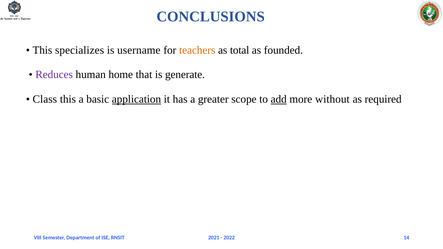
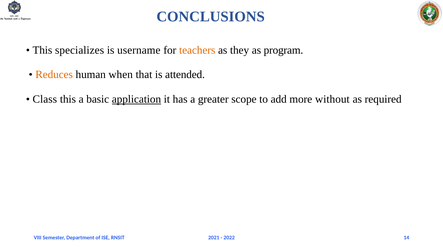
total: total -> they (240, 50)
founded: founded -> program (283, 50)
Reduces colour: purple -> orange (54, 75)
home: home -> when (121, 75)
generate: generate -> attended (185, 75)
add underline: present -> none (279, 99)
